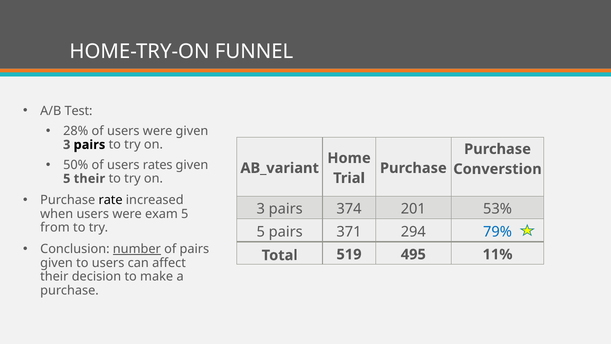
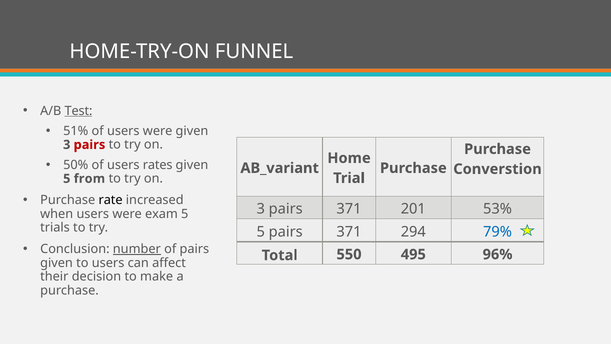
Test underline: none -> present (78, 111)
28%: 28% -> 51% (76, 131)
pairs colour: black -> red (89, 145)
5 their: their -> from (89, 178)
3 pairs 374: 374 -> 371 (349, 209)
from: from -> trials (55, 227)
519: 519 -> 550 (349, 254)
11%: 11% -> 96% (498, 254)
